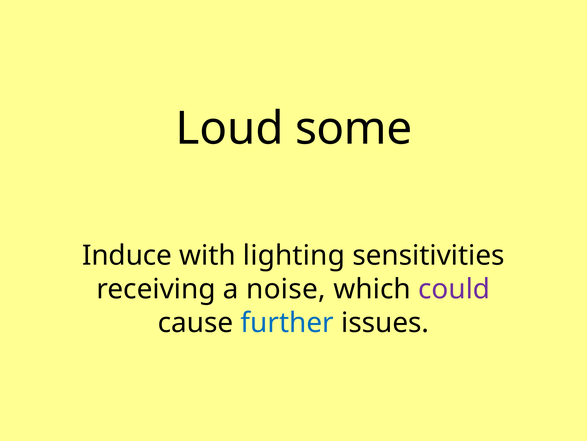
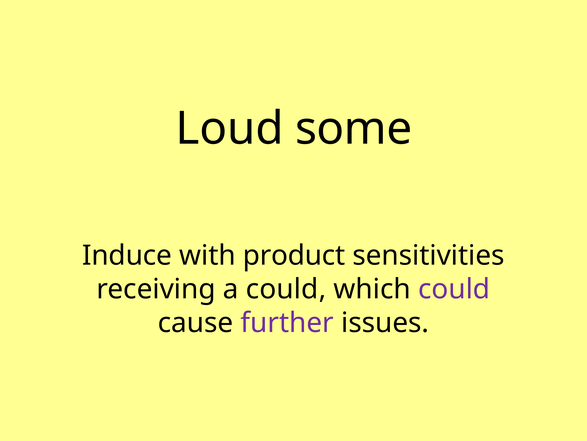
lighting: lighting -> product (294, 255)
a noise: noise -> could (286, 289)
further colour: blue -> purple (287, 322)
